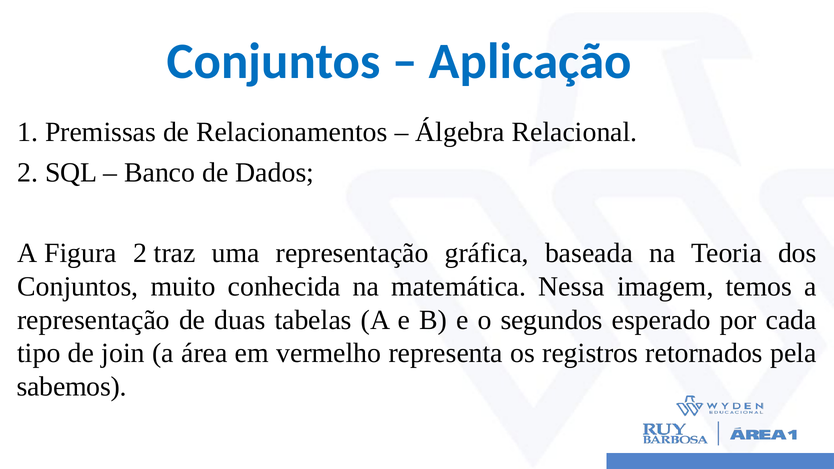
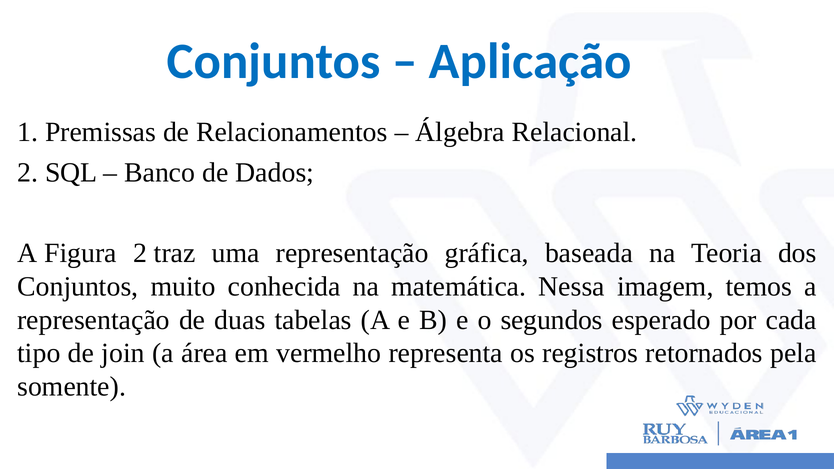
sabemos: sabemos -> somente (72, 387)
